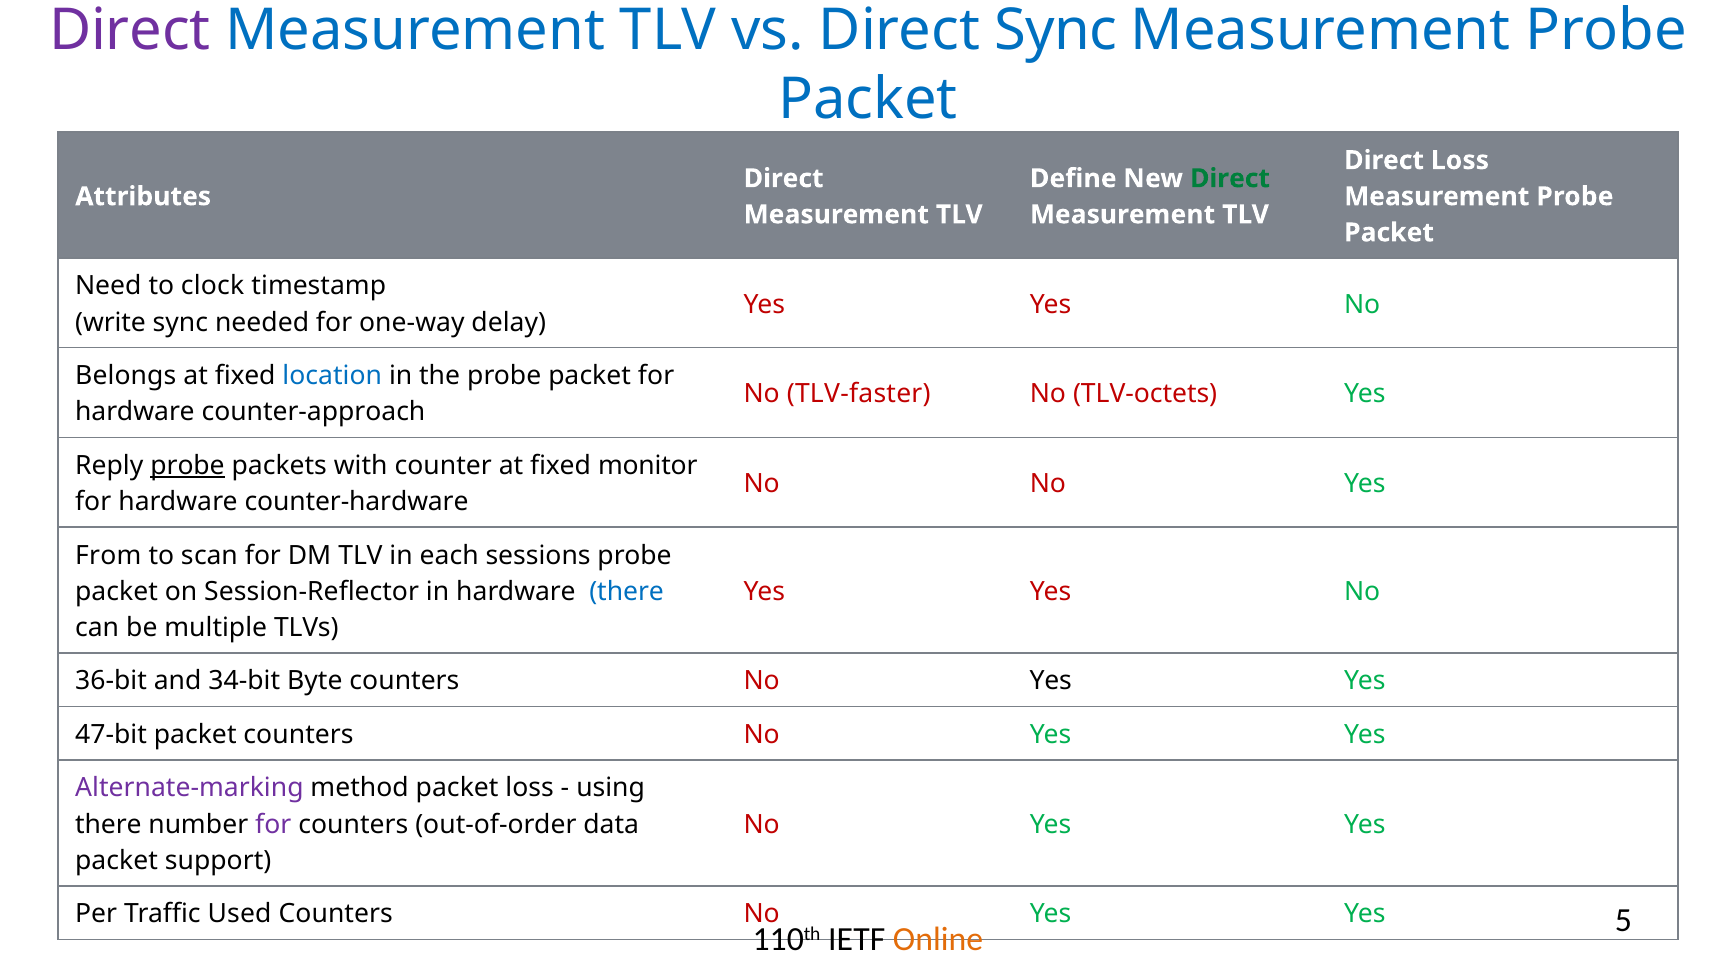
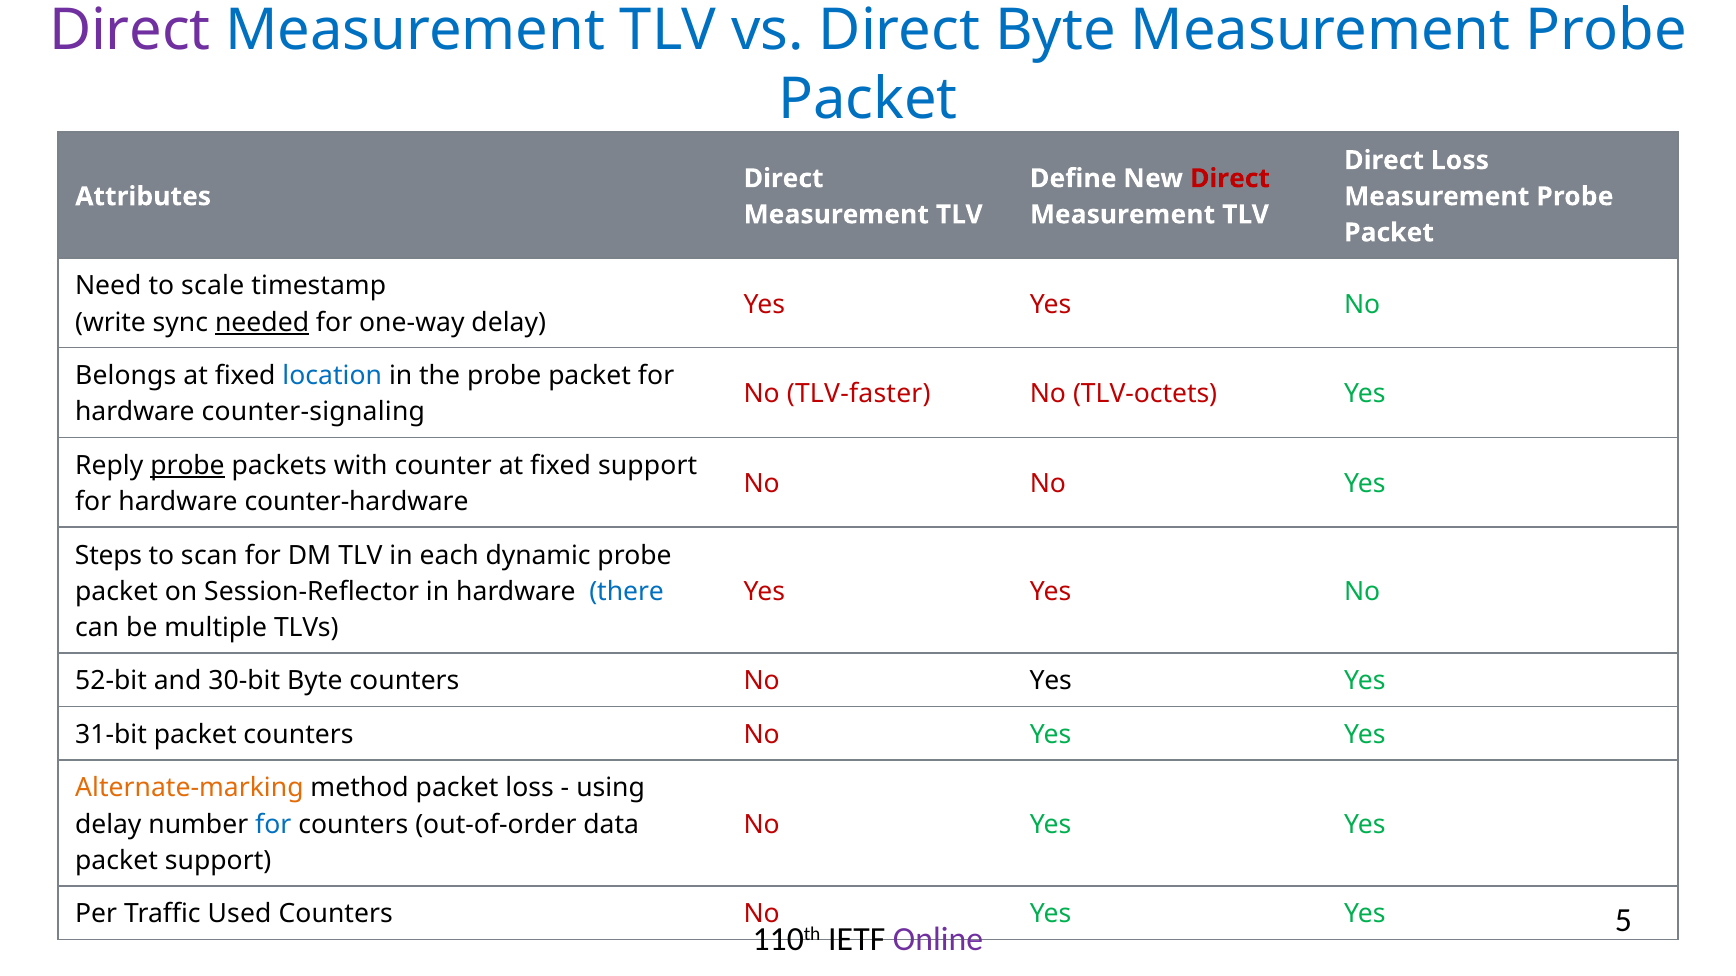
Direct Sync: Sync -> Byte (1055, 30)
Direct colour: green -> red (1230, 179)
clock: clock -> scale (213, 286)
needed underline: none -> present (262, 323)
counter-approach: counter-approach -> counter-signaling (313, 412)
fixed monitor: monitor -> support (648, 466)
From: From -> Steps (109, 556)
sessions: sessions -> dynamic (538, 556)
36-bit: 36-bit -> 52-bit (111, 681)
34-bit: 34-bit -> 30-bit (244, 681)
47-bit: 47-bit -> 31-bit (111, 735)
Alternate-marking colour: purple -> orange (189, 789)
there: there -> delay (108, 825)
for colour: purple -> blue (273, 825)
Online colour: orange -> purple (938, 940)
